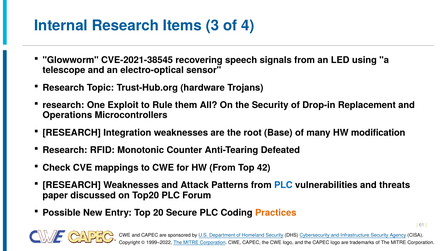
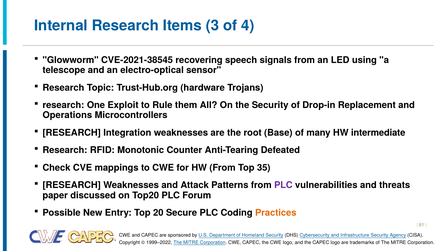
modification: modification -> intermediate (378, 133)
42: 42 -> 35 (264, 168)
PLC colour: blue -> purple (283, 185)
